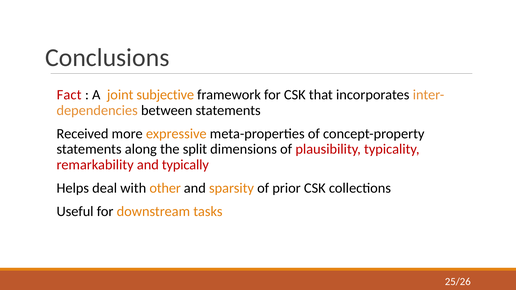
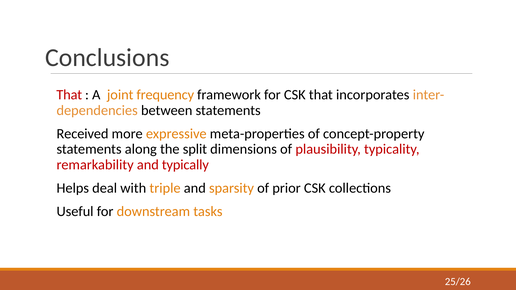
Fact: Fact -> That (69, 95)
subjective: subjective -> frequency (165, 95)
other: other -> triple (165, 188)
